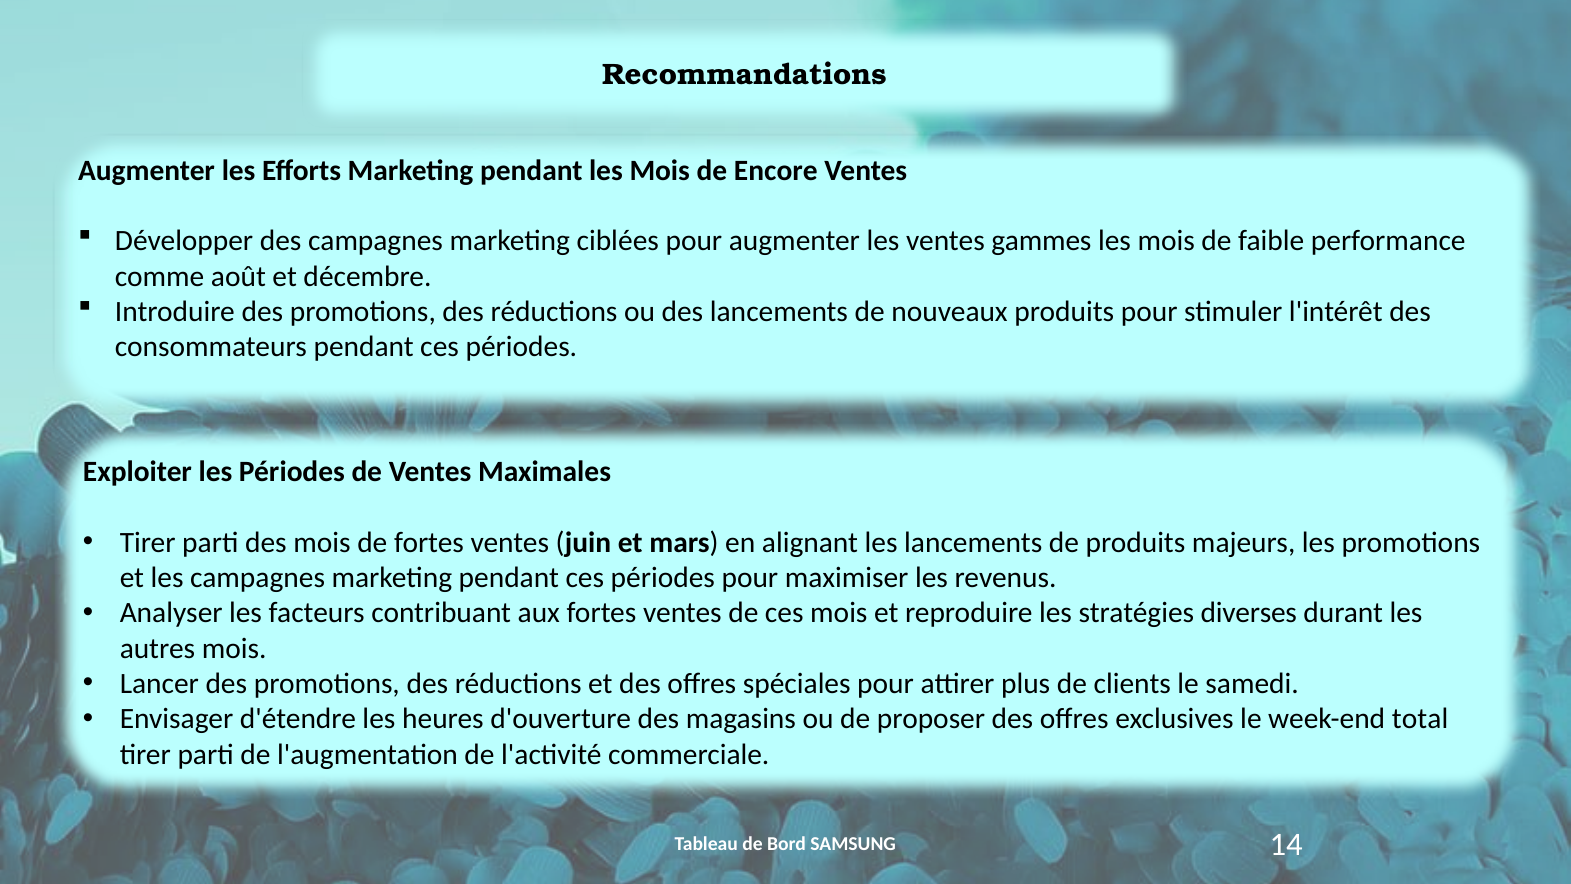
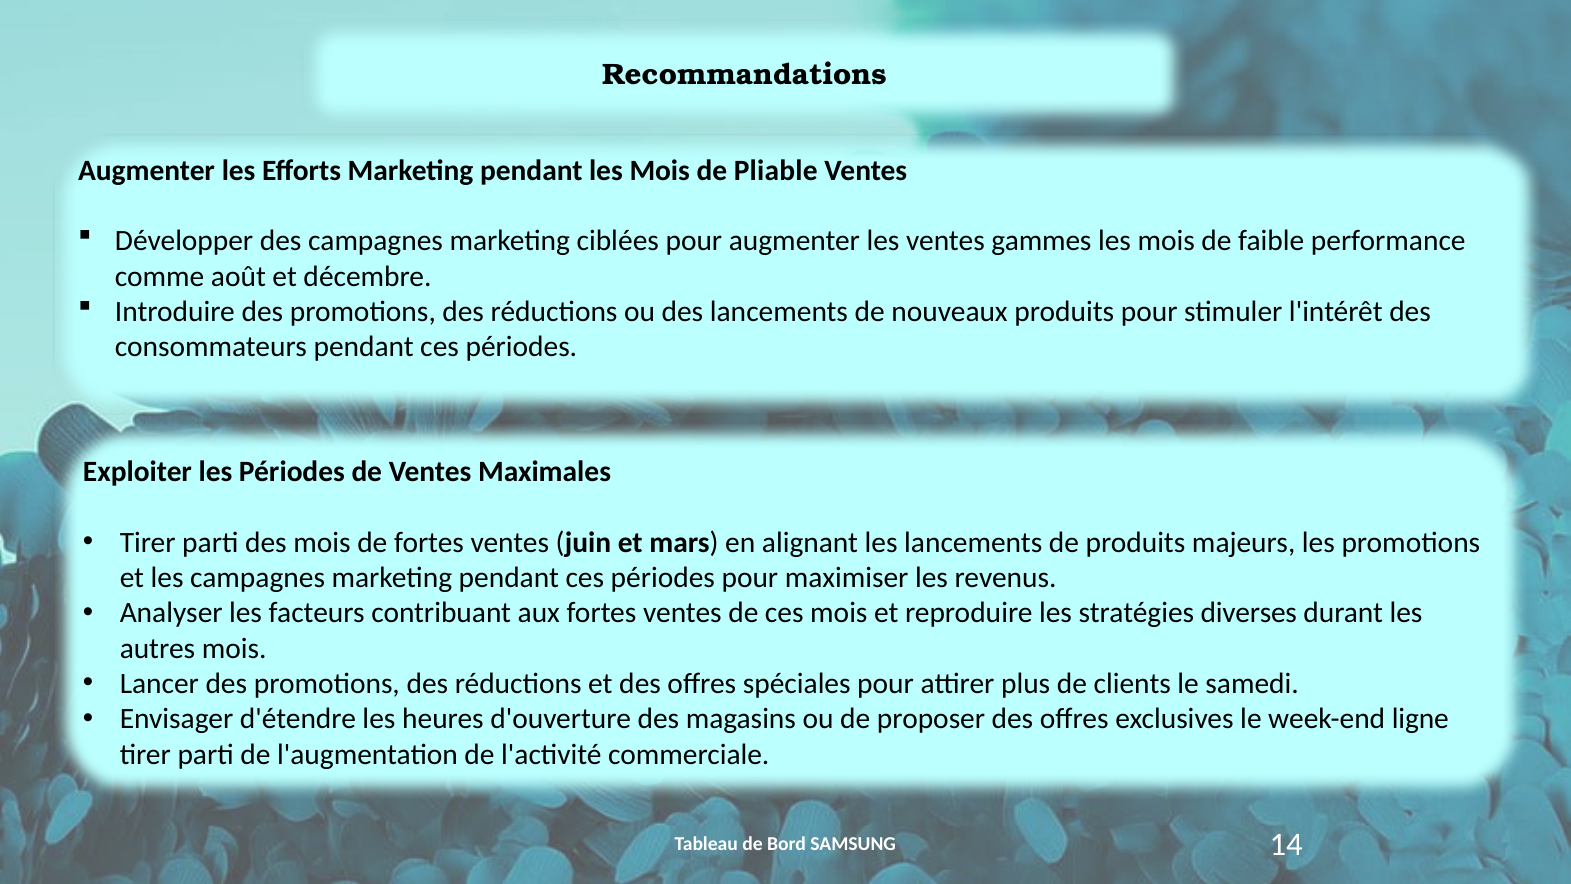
Encore: Encore -> Pliable (776, 170)
total: total -> ligne (1420, 719)
